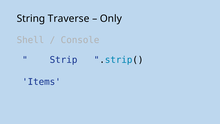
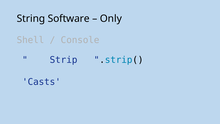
Traverse: Traverse -> Software (69, 18)
Items: Items -> Casts (42, 82)
